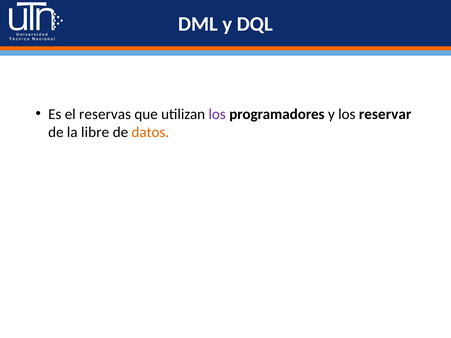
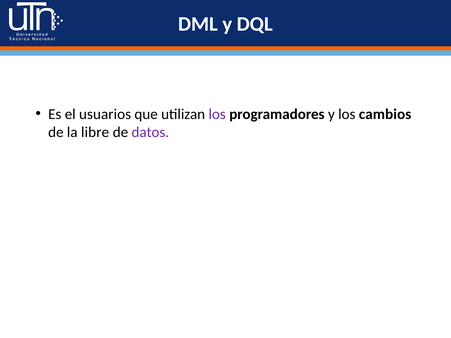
reservas: reservas -> usuarios (105, 114)
reservar: reservar -> cambios (385, 114)
datos colour: orange -> purple (150, 132)
